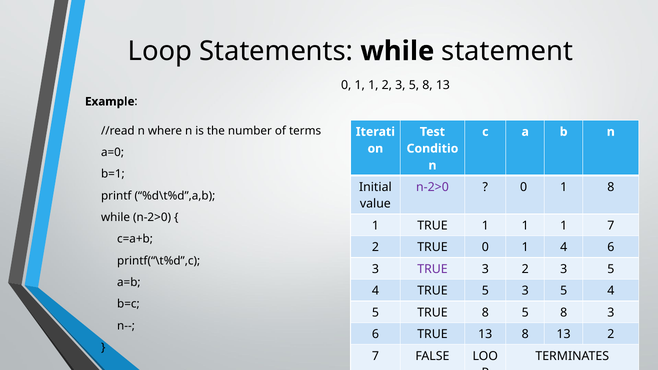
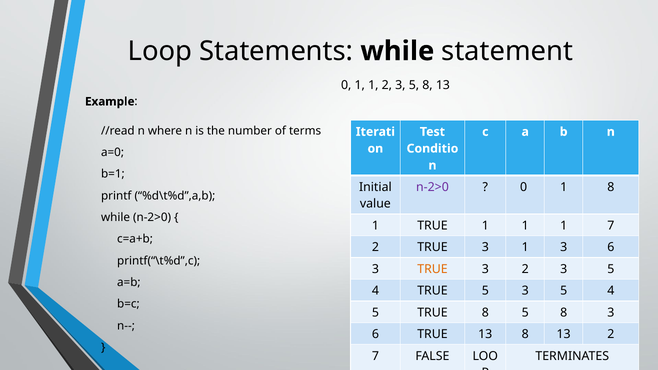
2 TRUE 0: 0 -> 3 (485, 247)
1 4: 4 -> 3 (564, 247)
TRUE colour: purple -> orange (432, 269)
